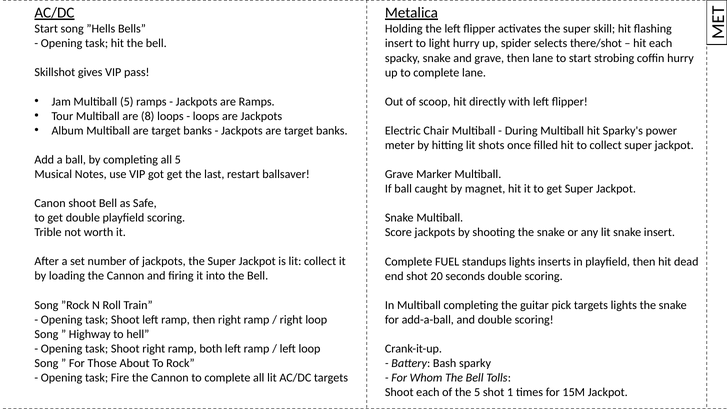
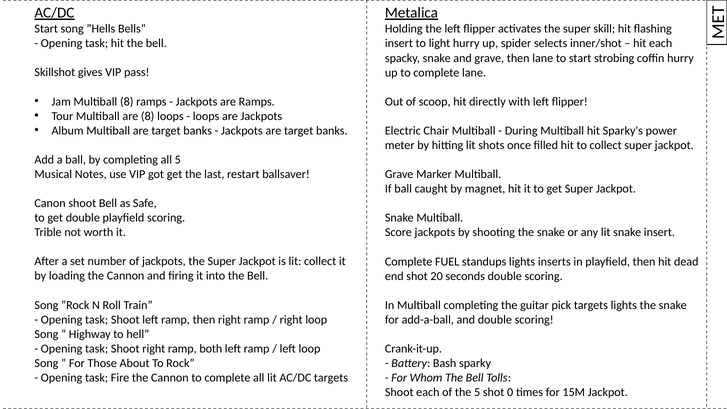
there/shot: there/shot -> inner/shot (596, 43)
Multiball 5: 5 -> 8 (127, 102)
1: 1 -> 0 (510, 392)
